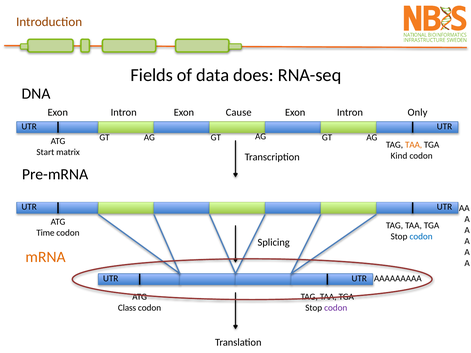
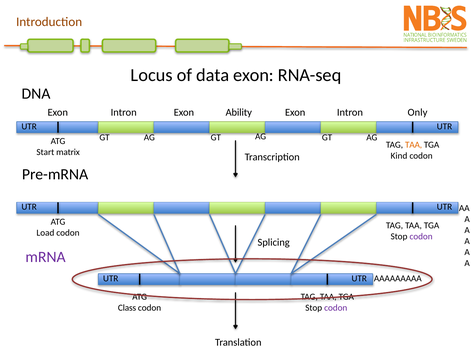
Fields: Fields -> Locus (152, 75)
data does: does -> exon (254, 75)
Cause: Cause -> Ability (239, 113)
Time: Time -> Load (45, 233)
codon colour: blue -> purple (421, 237)
mRNA colour: orange -> purple (46, 257)
